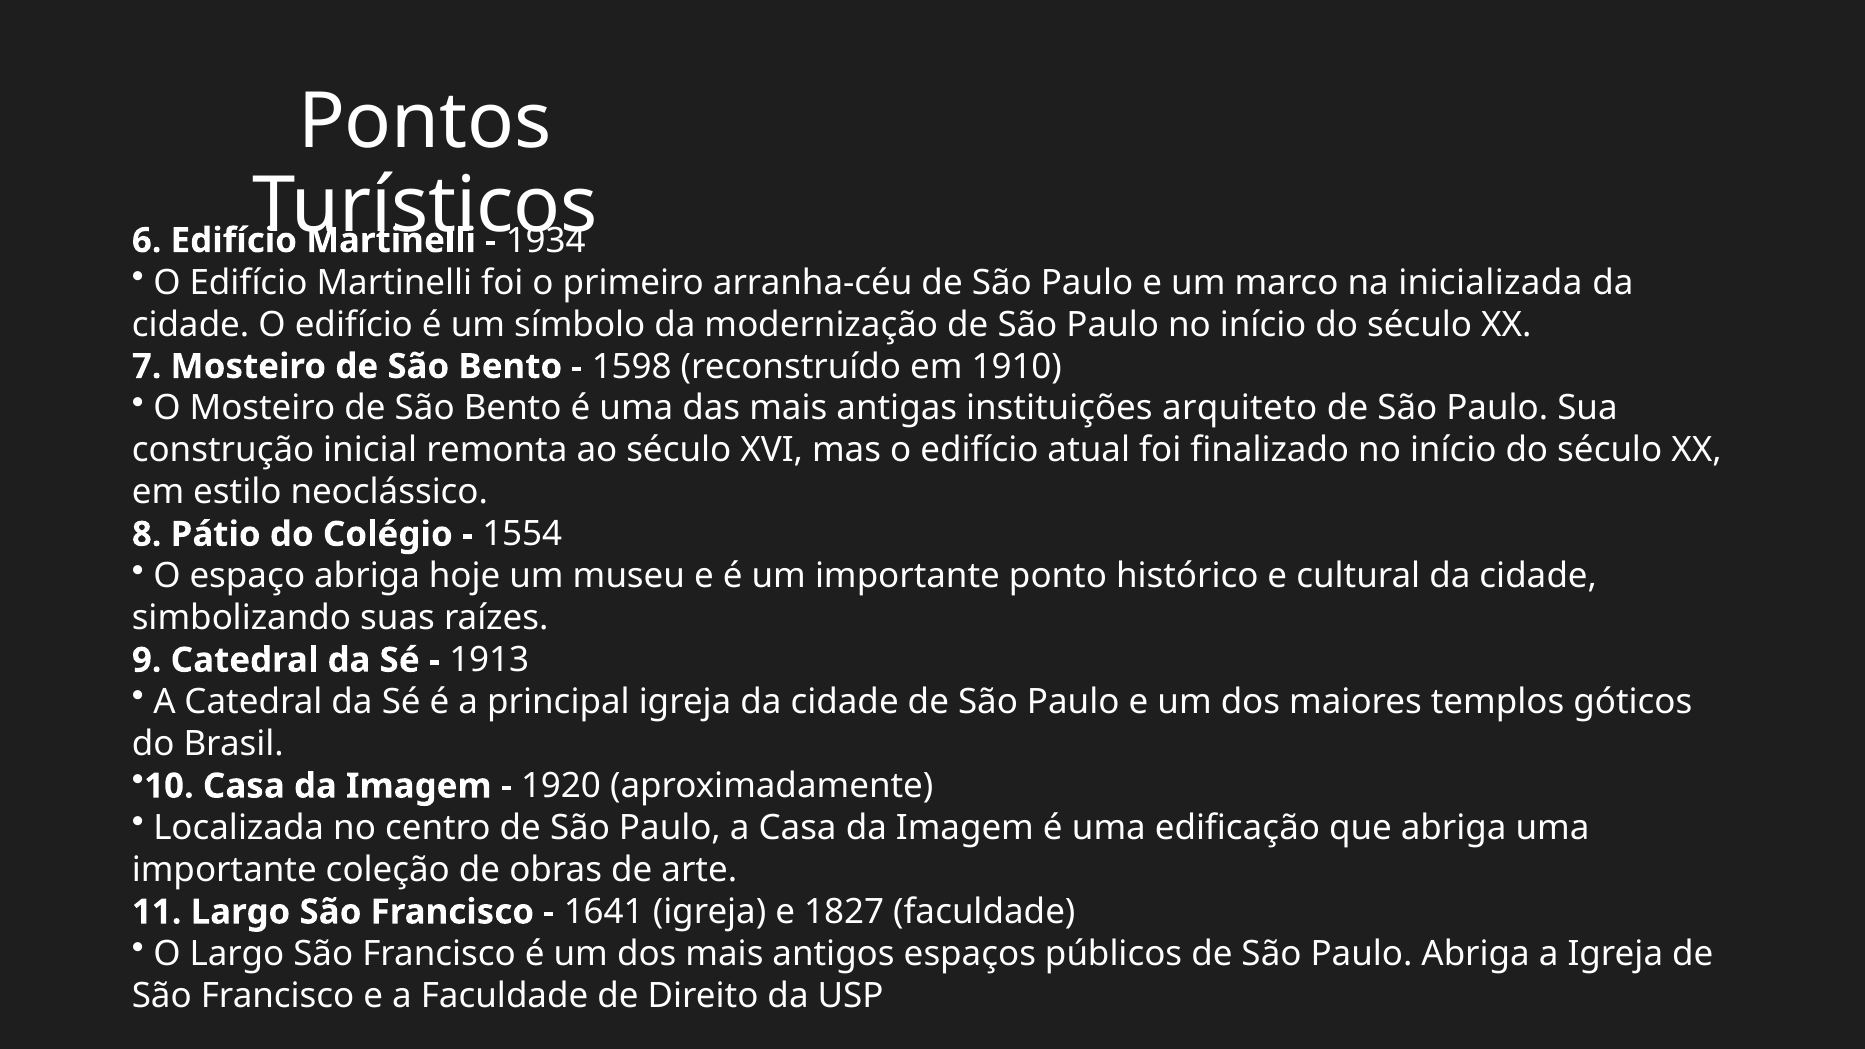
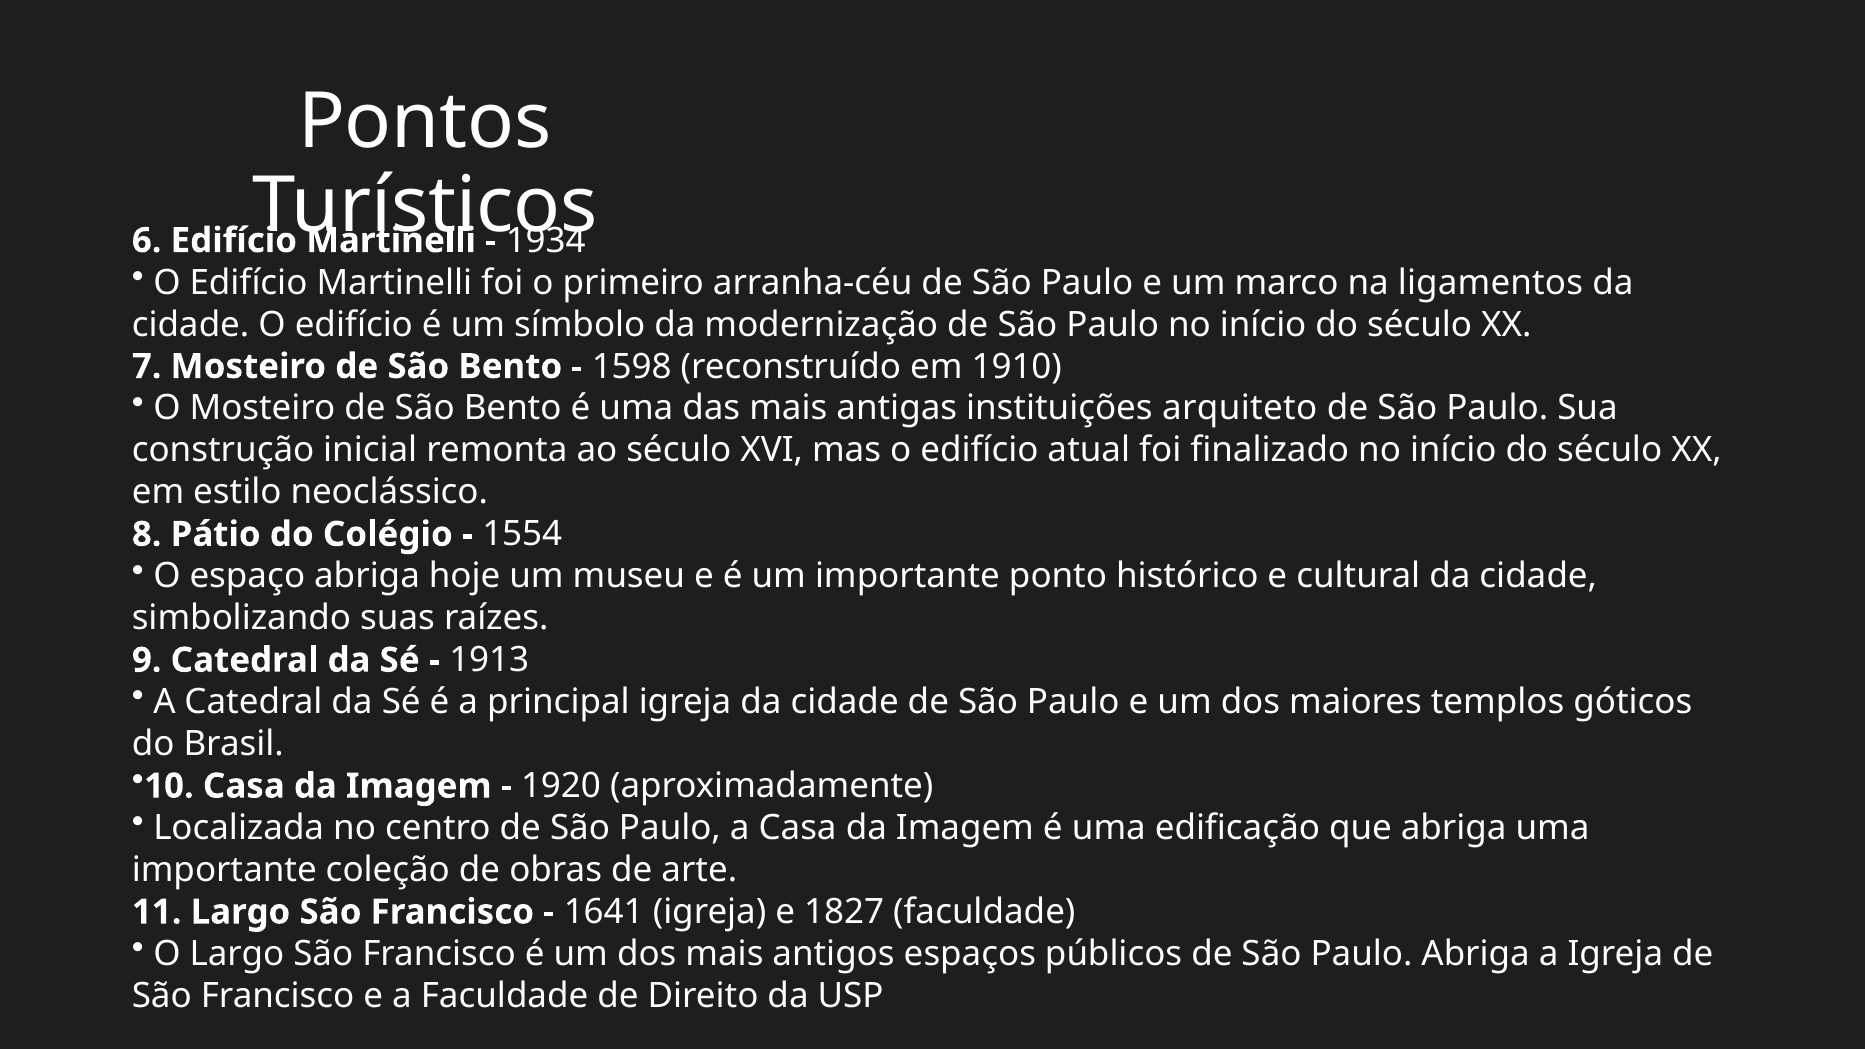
inicializada: inicializada -> ligamentos (1490, 283)
